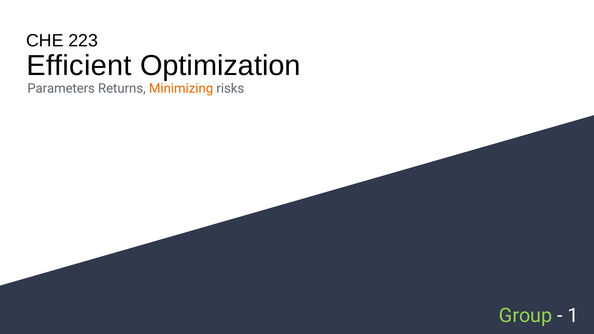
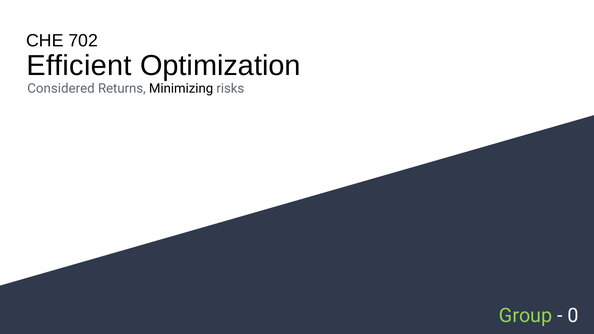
223: 223 -> 702 (83, 41)
Parameters: Parameters -> Considered (61, 88)
Minimizing colour: orange -> black (181, 88)
1: 1 -> 0 (573, 316)
